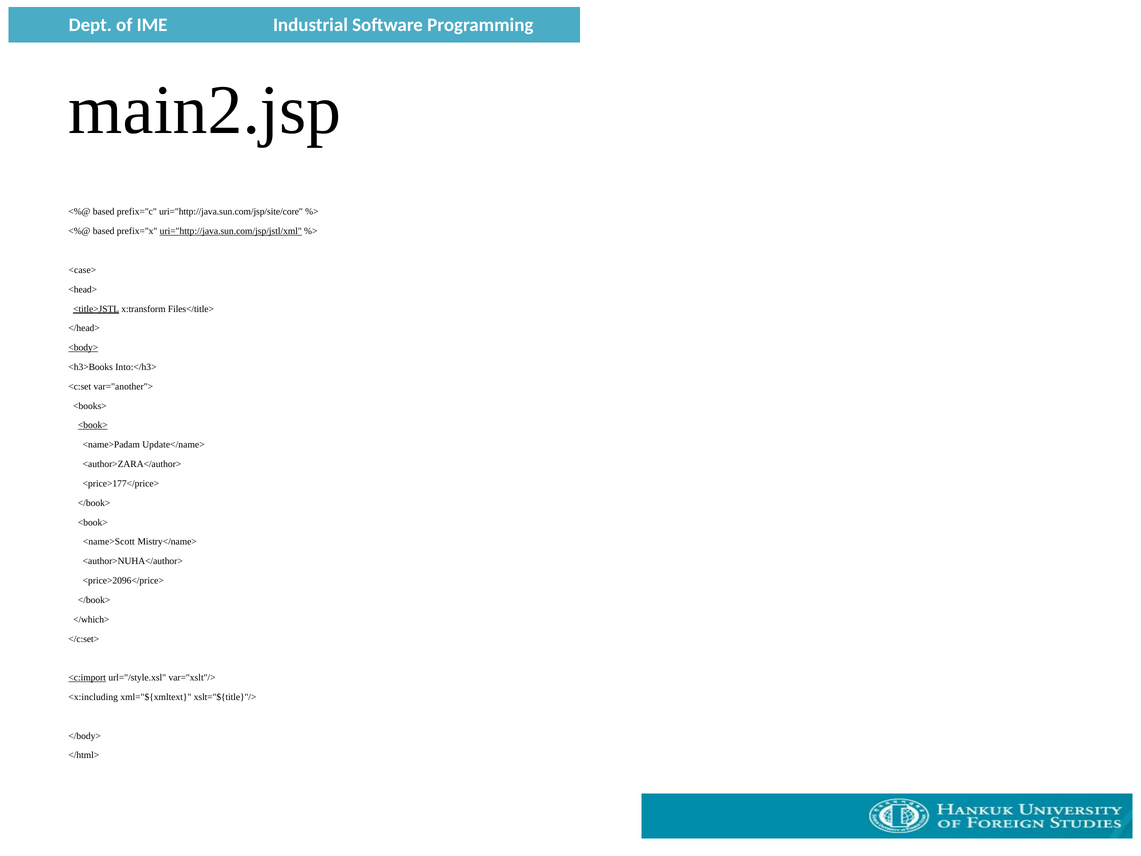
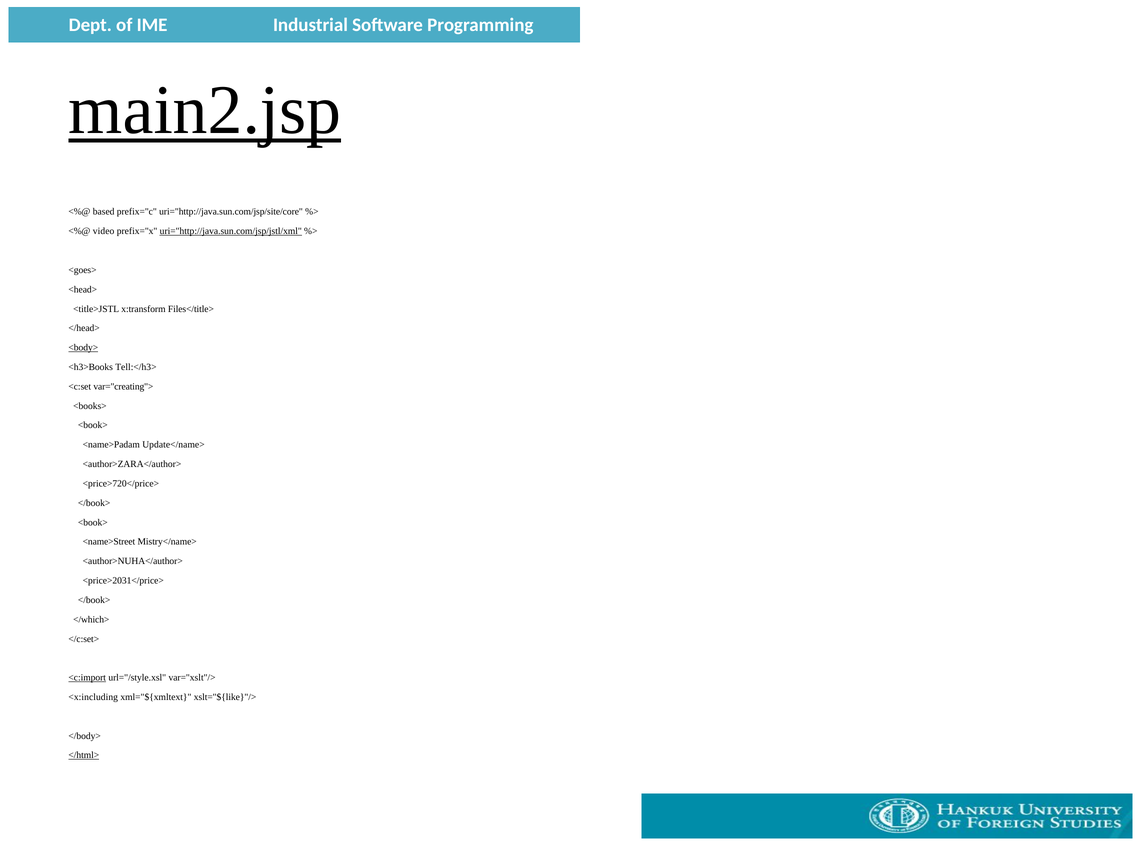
main2.jsp underline: none -> present (205, 110)
based: based -> video (104, 231)
<case>: <case> -> <goes> (82, 270)
<title>JSTL underline: present -> none (96, 309)
Into:</h3>: Into:</h3> -> Tell:</h3> (136, 367)
var="another">: var="another"> -> var="creating"> (123, 386)
<book> underline: present -> none (93, 425)
<price>177</price>: <price>177</price> -> <price>720</price> (121, 483)
<name>Scott: <name>Scott -> <name>Street (109, 542)
<price>2096</price>: <price>2096</price> -> <price>2031</price> (123, 580)
xslt="${title}"/>: xslt="${title}"/> -> xslt="${like}"/> (225, 697)
</html> underline: none -> present (84, 755)
